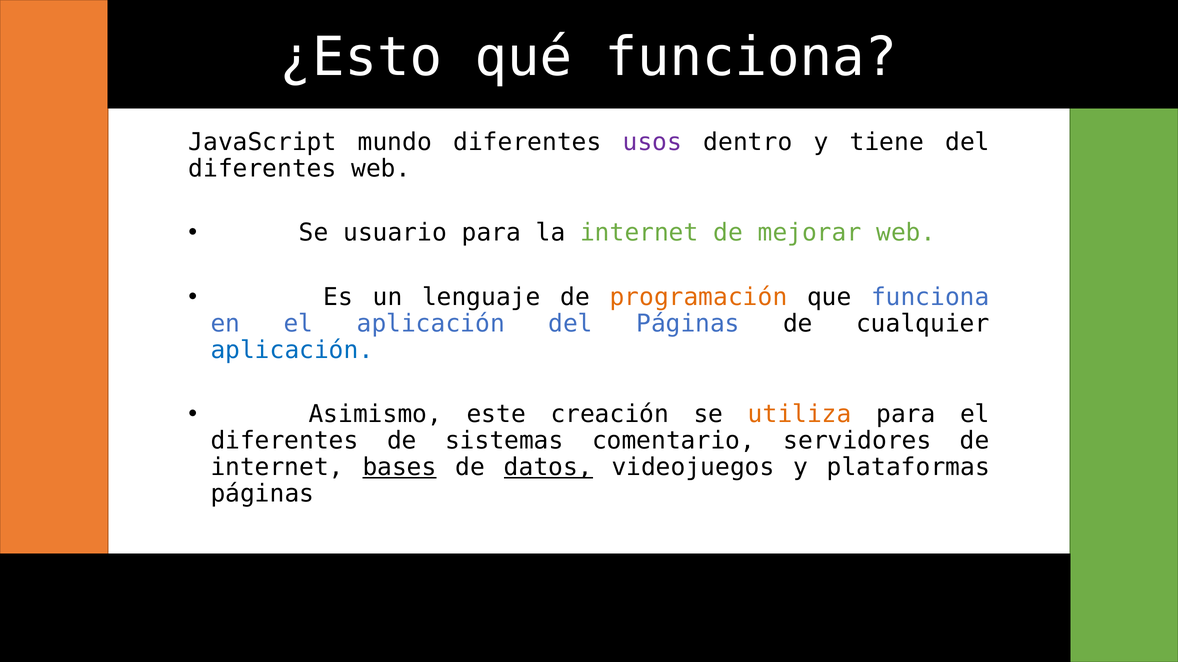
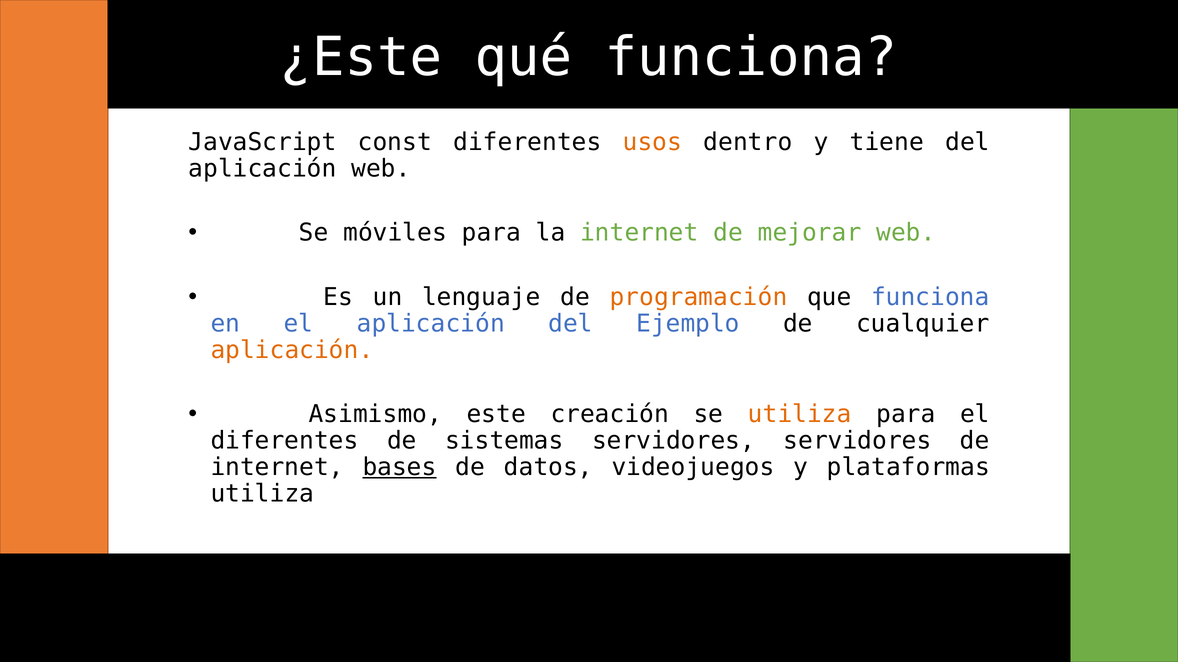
¿Esto: ¿Esto -> ¿Este (361, 57)
mundo: mundo -> const (395, 142)
usos colour: purple -> orange (652, 142)
diferentes: diferentes -> aplicación (262, 169)
usuario: usuario -> móviles (395, 233)
del Páginas: Páginas -> Ejemplo (688, 324)
aplicación colour: blue -> orange (292, 350)
sistemas comentario: comentario -> servidores (674, 441)
datos underline: present -> none (548, 468)
páginas: páginas -> utiliza (262, 494)
